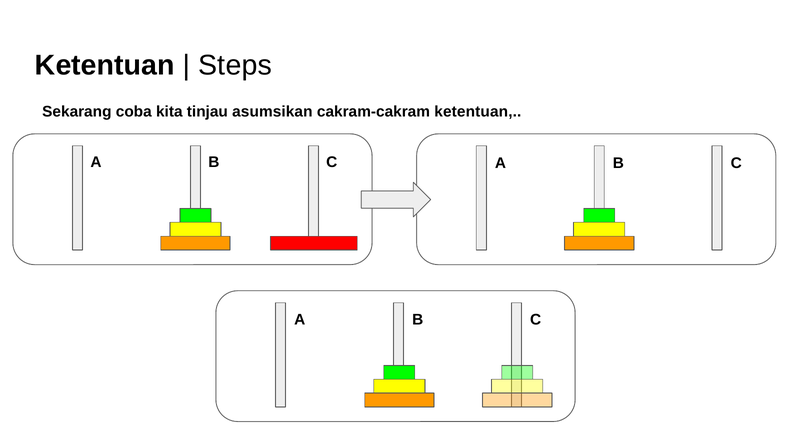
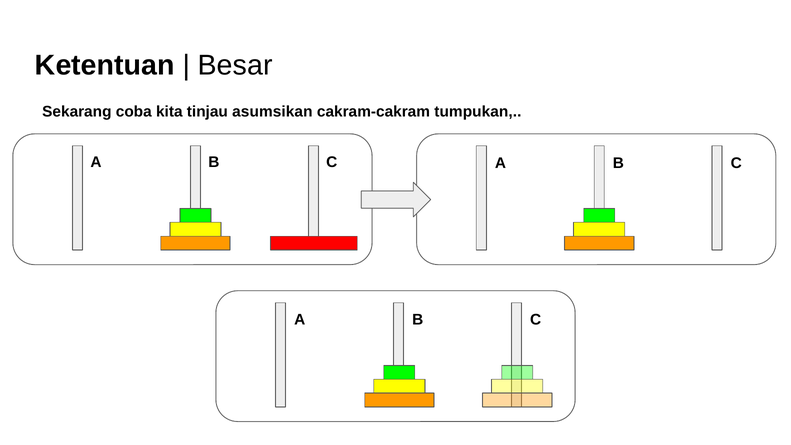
Steps: Steps -> Besar (235, 66)
cakram-cakram ketentuan: ketentuan -> tumpukan (478, 112)
